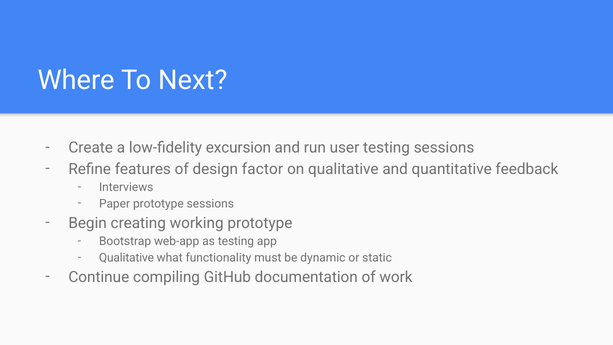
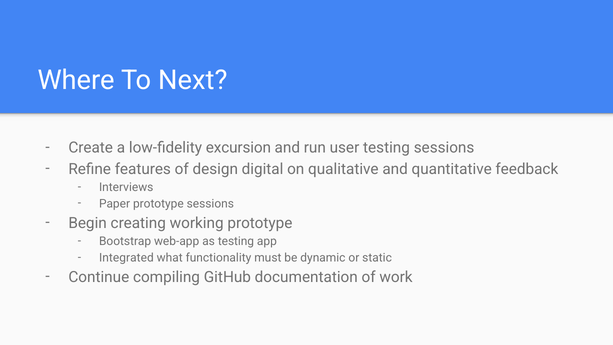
factor: factor -> digital (263, 169)
Qualitative: Qualitative -> Integrated (126, 258)
